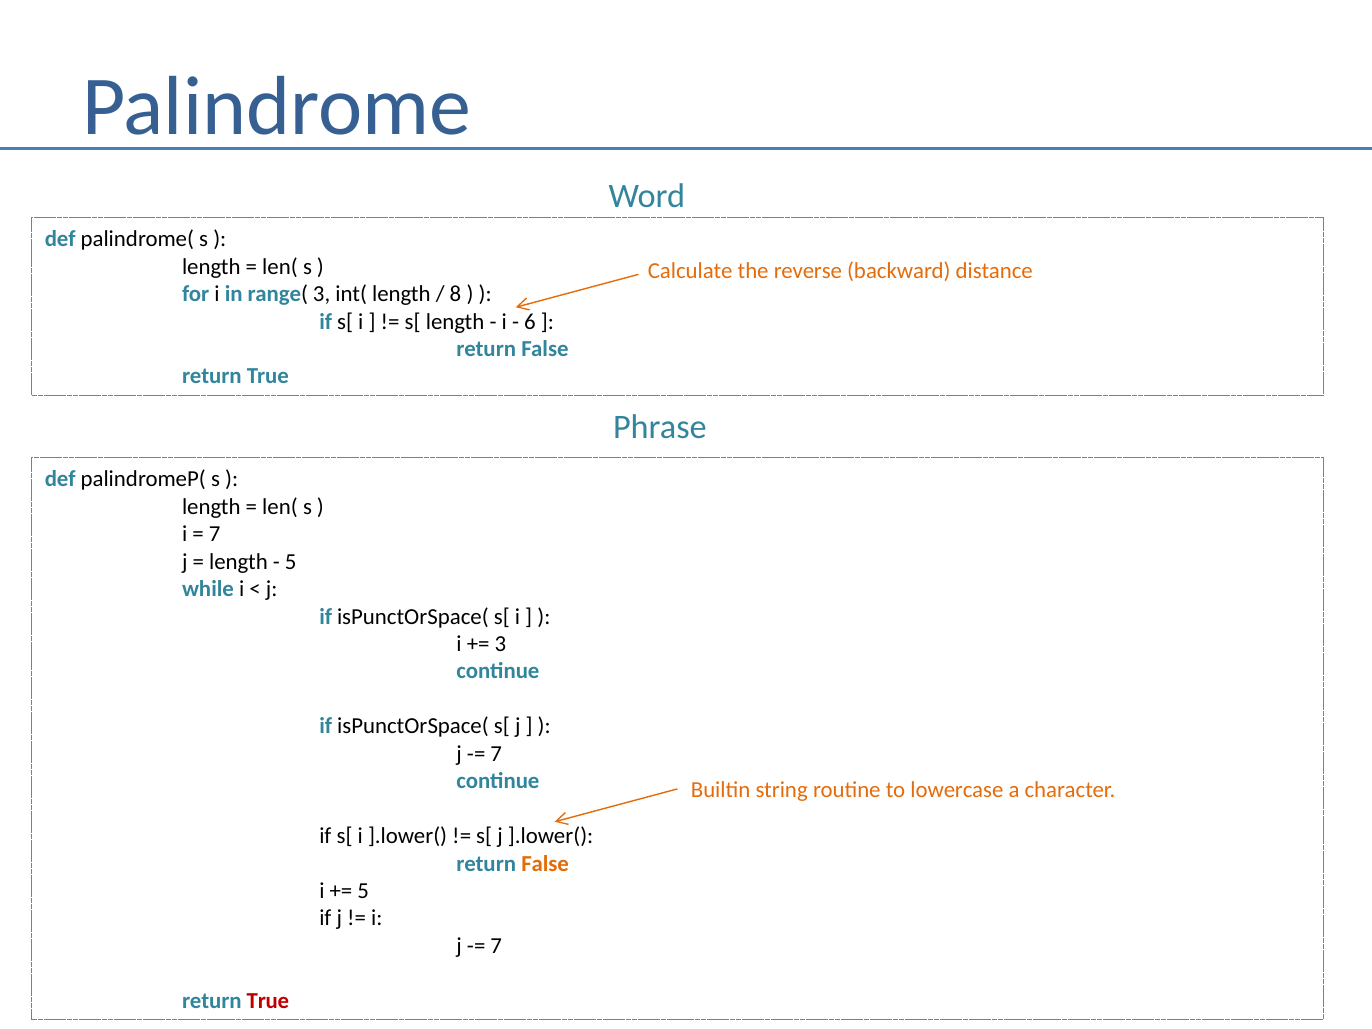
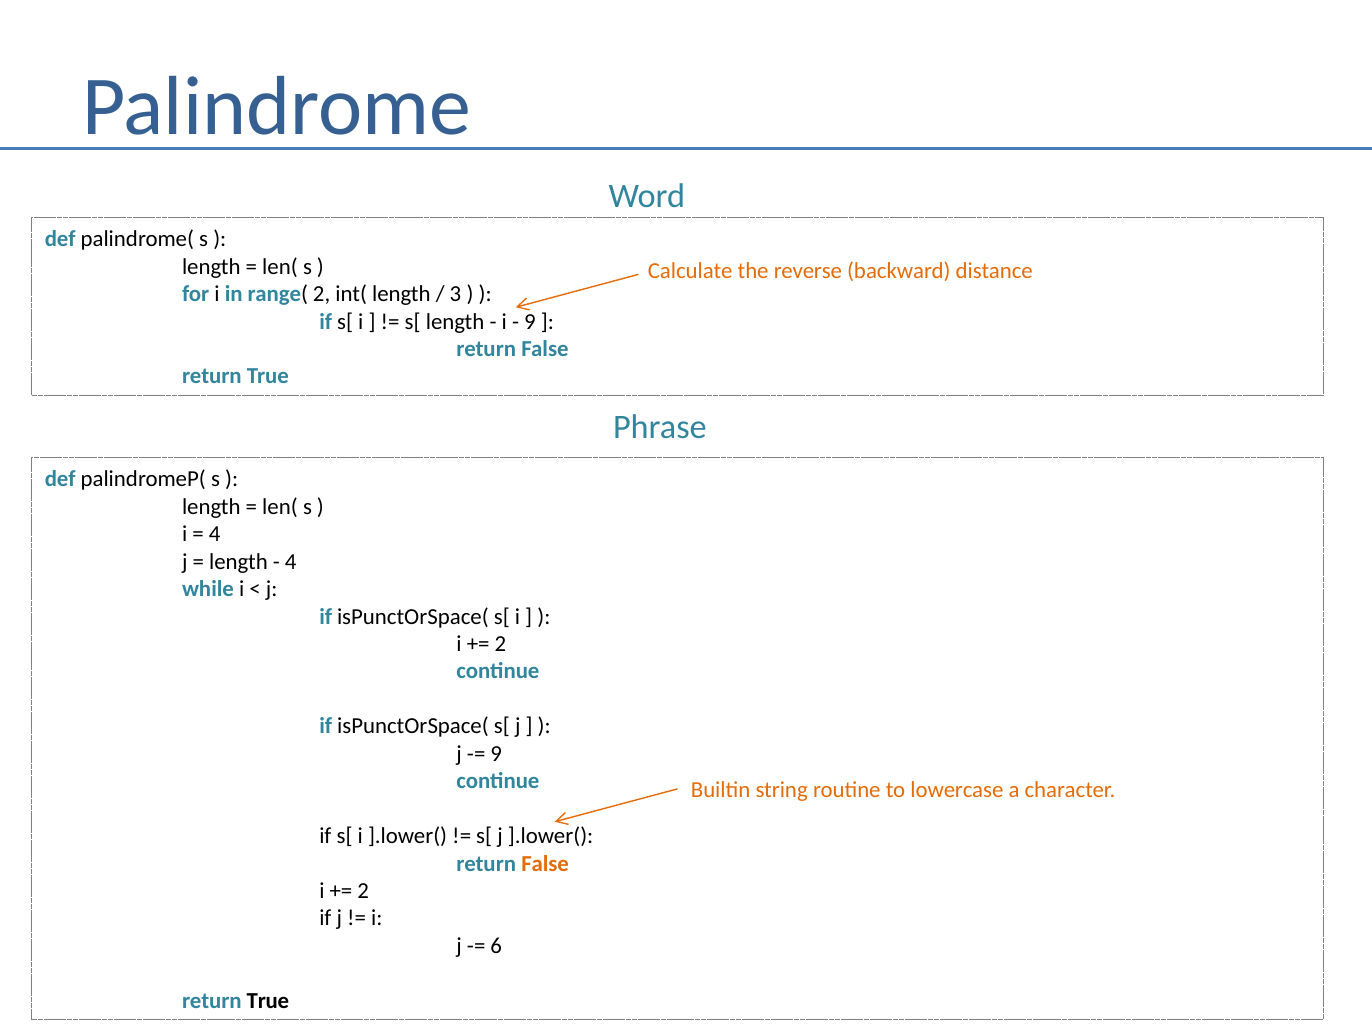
range( 3: 3 -> 2 (322, 294)
8: 8 -> 3 (456, 294)
6: 6 -> 9 (530, 322)
7: 7 -> 4 (215, 534)
5: 5 -> 4 (291, 562)
3: 3 -> 2 (500, 644)
7: 7 -> 9 (496, 754)
5: 5 -> 2 (363, 891)
7: 7 -> 6 (496, 946)
True colour: red -> black (268, 1001)
